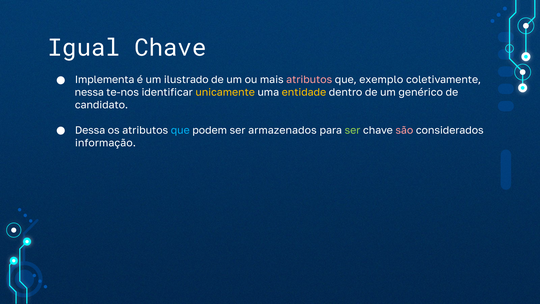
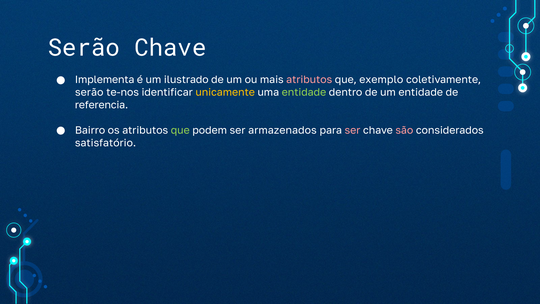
Igual: Igual -> Serão (84, 48)
nessa: nessa -> serão (89, 92)
entidade colour: yellow -> light green (304, 92)
um genérico: genérico -> entidade (421, 92)
candidato: candidato -> referencia (102, 105)
Dessa: Dessa -> Bairro (90, 130)
que colour: light blue -> light green (180, 130)
ser colour: light green -> pink (352, 130)
informação: informação -> satisfatório (106, 143)
